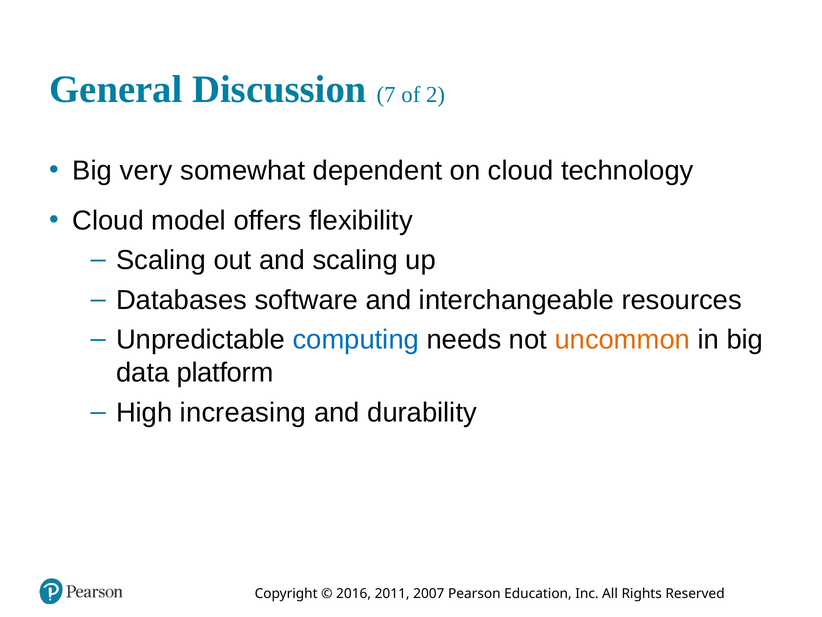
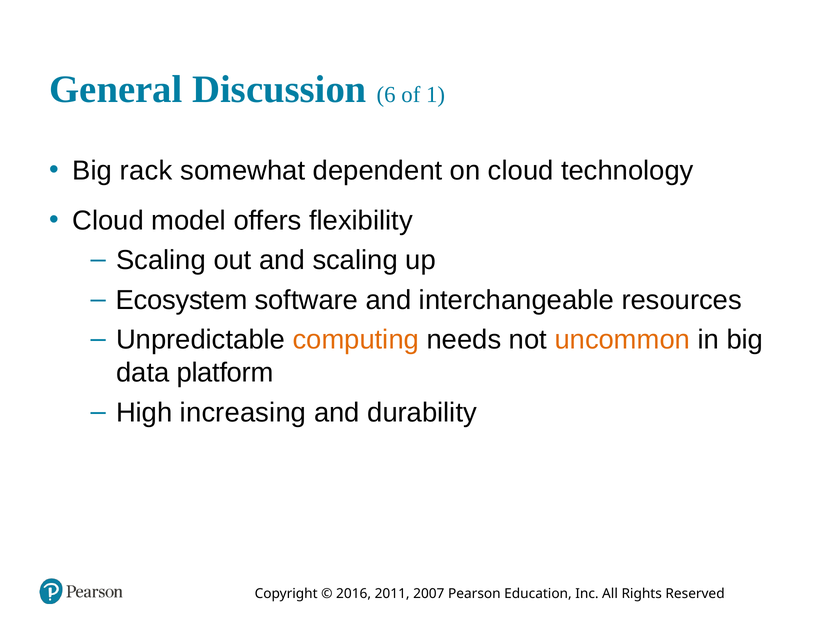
7: 7 -> 6 (386, 94)
2: 2 -> 1 (436, 94)
very: very -> rack (146, 170)
Databases: Databases -> Ecosystem (182, 300)
computing colour: blue -> orange (356, 340)
